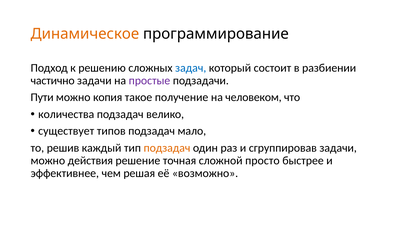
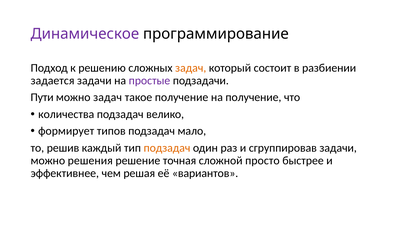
Динамическое colour: orange -> purple (85, 34)
задач colour: blue -> orange (191, 68)
частично: частично -> задается (53, 81)
можно копия: копия -> задач (108, 97)
на человеком: человеком -> получение (253, 97)
существует: существует -> формирует (66, 131)
действия: действия -> решения (90, 161)
возможно: возможно -> вариантов (205, 173)
